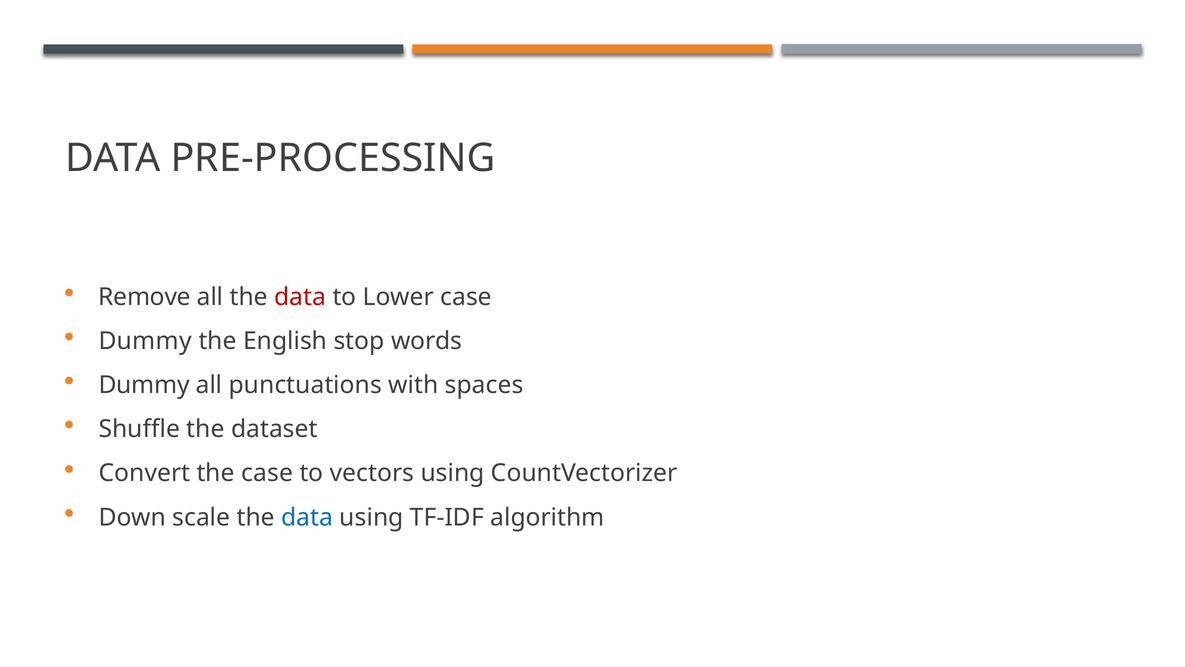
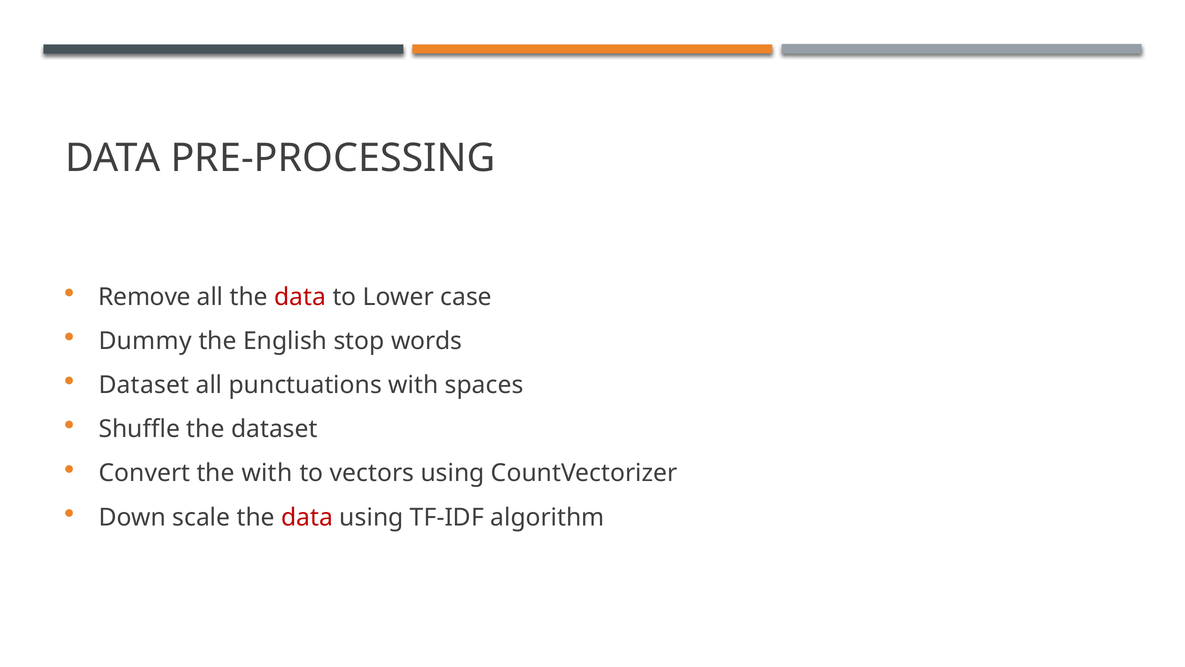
Dummy: Dummy -> Dataset (144, 385)
the case: case -> with (267, 473)
data colour: blue -> red (307, 517)
